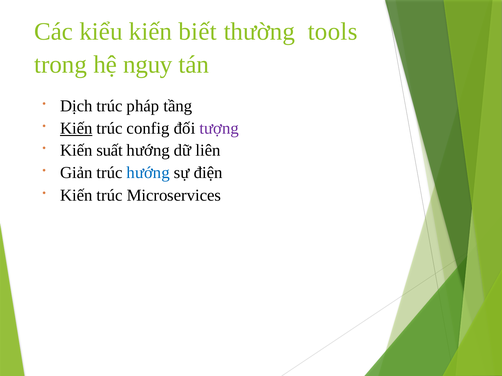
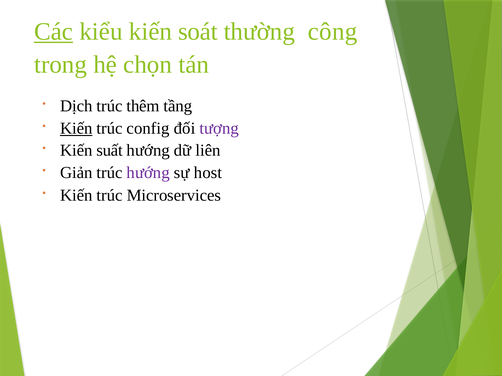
Các underline: none -> present (54, 32)
biết: biết -> soát (198, 32)
tools: tools -> công (333, 32)
nguy: nguy -> chọn (148, 65)
pháp: pháp -> thêm (143, 106)
hướng colour: blue -> purple (148, 173)
điện: điện -> host (208, 173)
